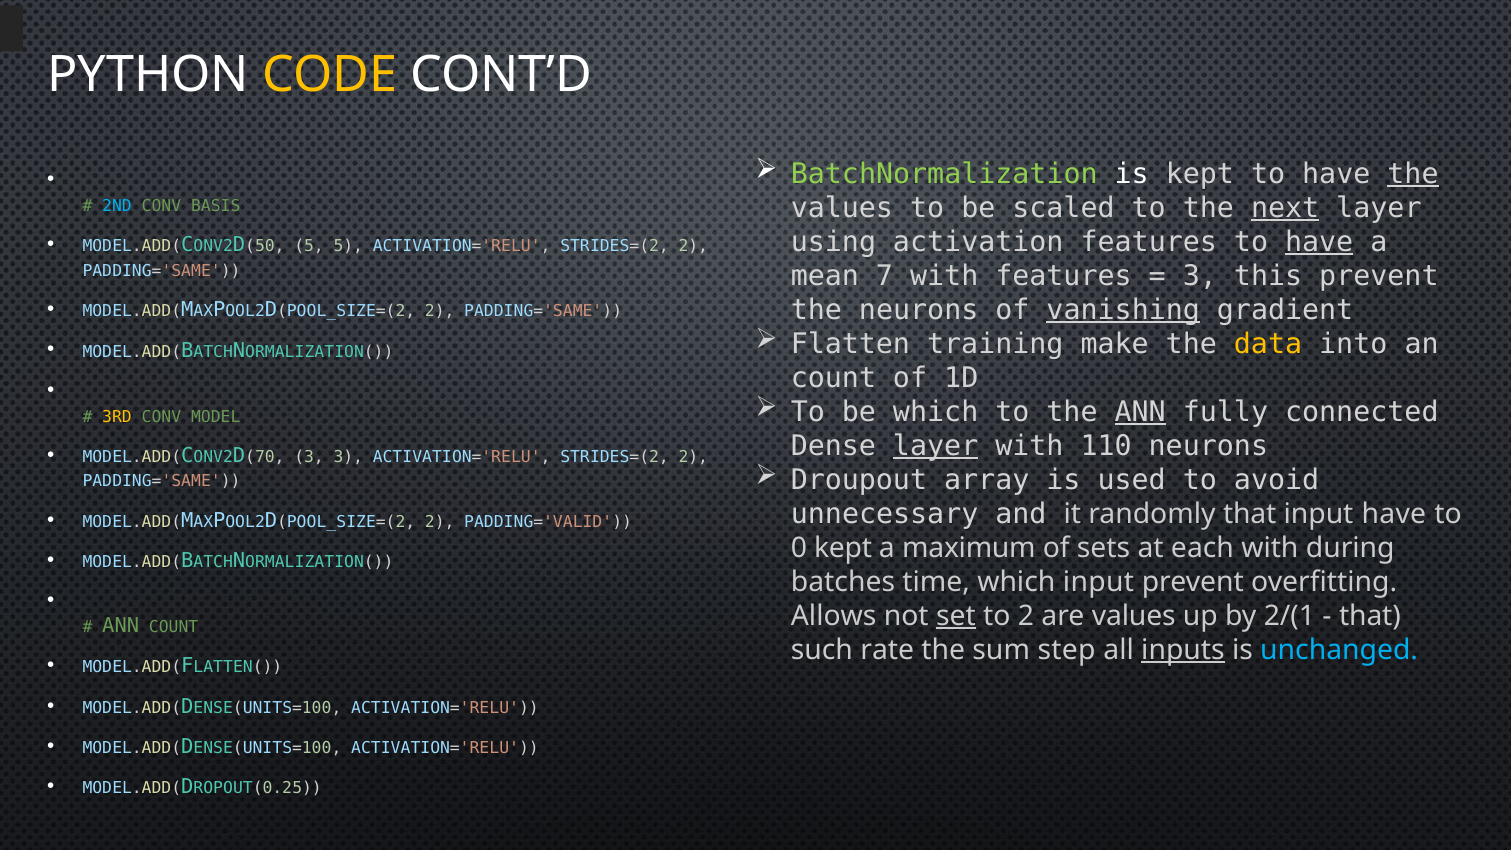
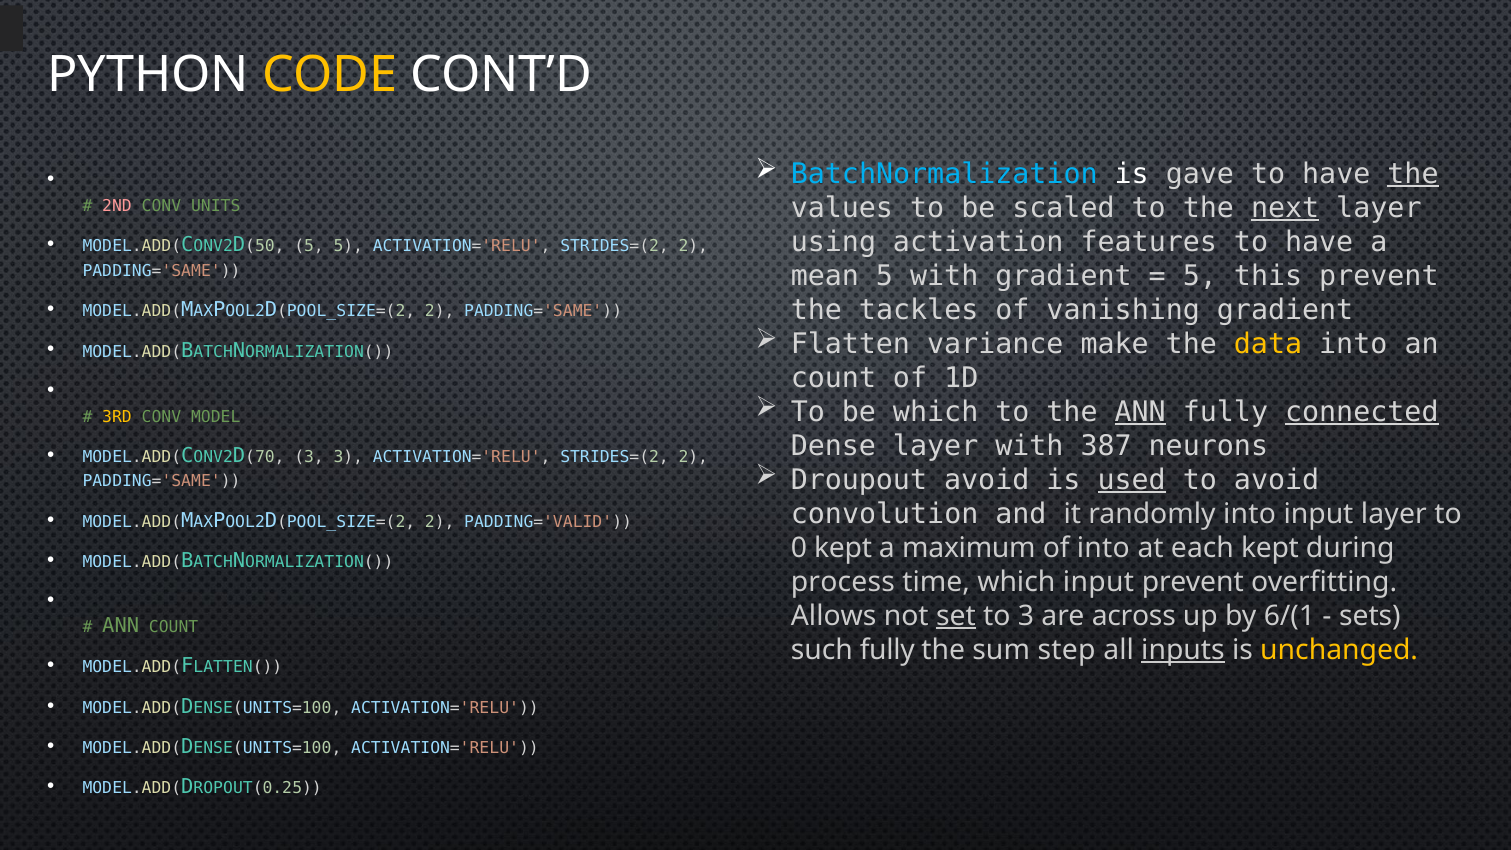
BatchNormalization colour: light green -> light blue (944, 174)
is kept: kept -> gave (1200, 174)
2ND colour: light blue -> pink (117, 206)
BASIS: BASIS -> UNITS (216, 206)
have underline: present -> none (1319, 242)
mean 7: 7 -> 5 (885, 276)
with features: features -> gradient (1063, 276)
3: 3 -> 5 (1200, 276)
the neurons: neurons -> tackles (919, 310)
vanishing underline: present -> none (1123, 310)
training: training -> variance (995, 344)
connected underline: none -> present (1362, 412)
layer underline: present -> none (936, 446)
110: 110 -> 387 (1106, 446)
Droupout array: array -> avoid (987, 480)
used underline: none -> present (1132, 480)
unnecessary: unnecessary -> convolution (885, 514)
randomly that: that -> into (1250, 514)
input have: have -> layer (1394, 514)
of sets: sets -> into (1103, 548)
each with: with -> kept (1270, 548)
batches: batches -> process (843, 582)
to 2: 2 -> 3 (1026, 616)
are values: values -> across (1134, 616)
2/(1: 2/(1 -> 6/(1 (1289, 616)
that: that -> sets (1370, 616)
such rate: rate -> fully (887, 650)
unchanged colour: light blue -> yellow (1339, 650)
